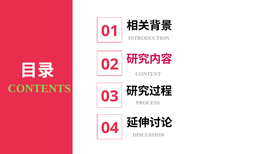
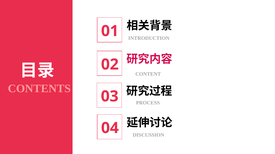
CONTENTS colour: light green -> pink (39, 89)
